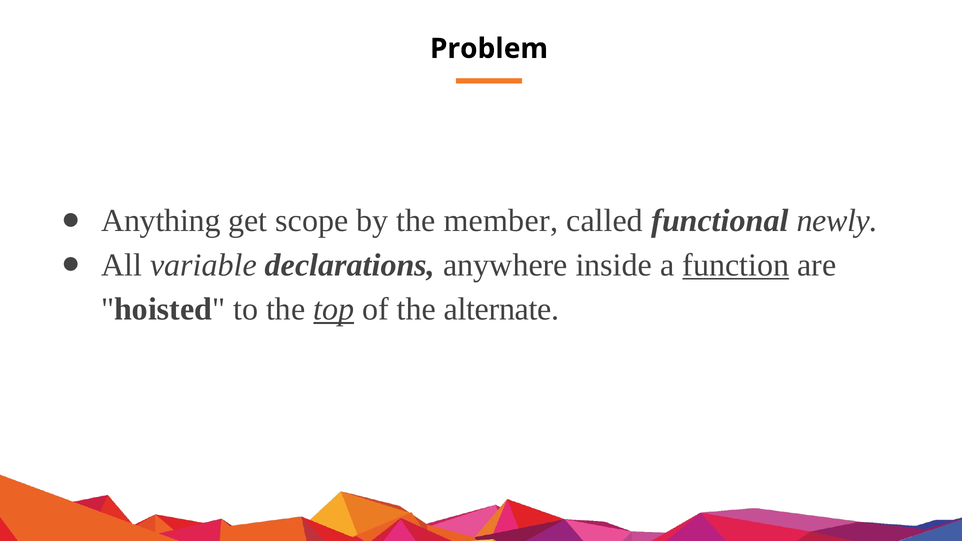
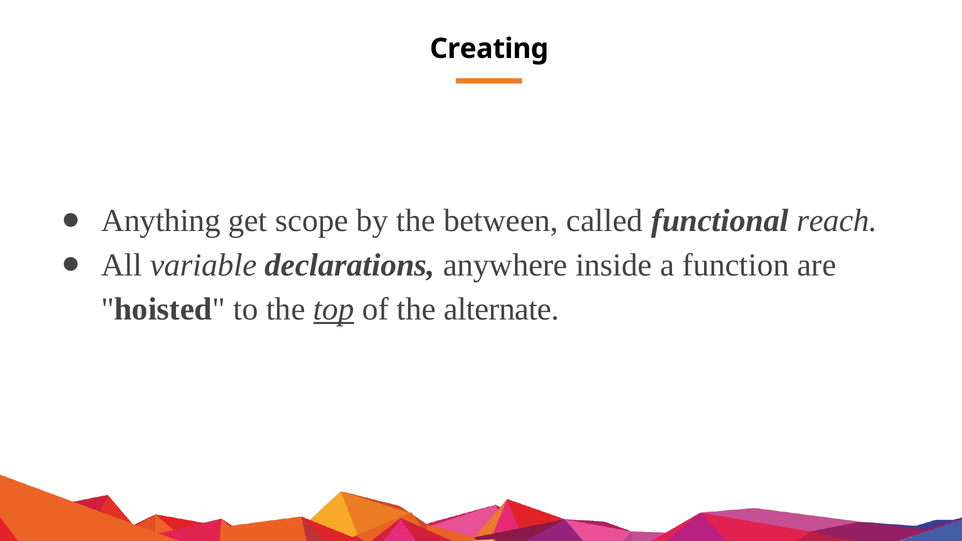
Problem: Problem -> Creating (489, 49)
member: member -> between (501, 221)
newly: newly -> reach (837, 221)
function underline: present -> none (736, 265)
